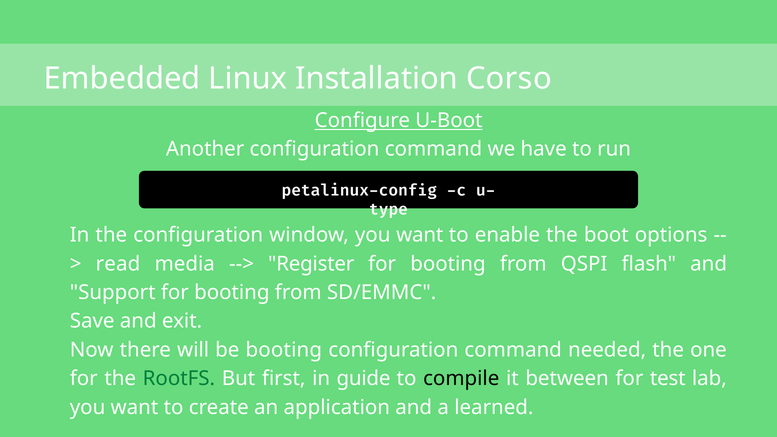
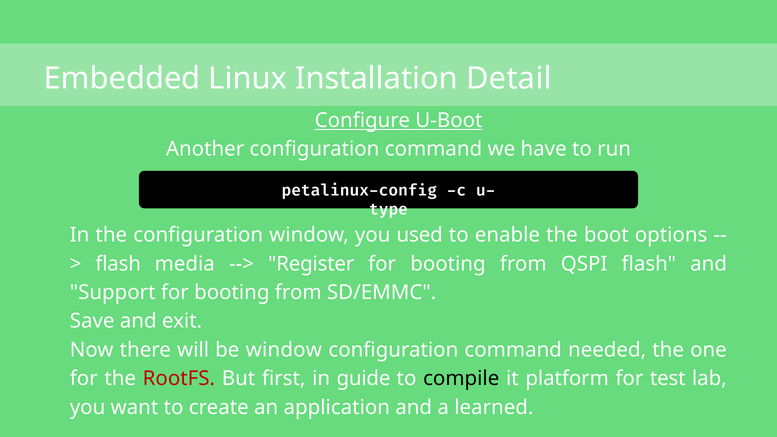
Corso: Corso -> Detail (509, 79)
window you want: want -> used (420, 235)
read: read -> flash (118, 264)
be booting: booting -> window (284, 350)
RootFS colour: green -> red (179, 379)
between: between -> platform (567, 379)
